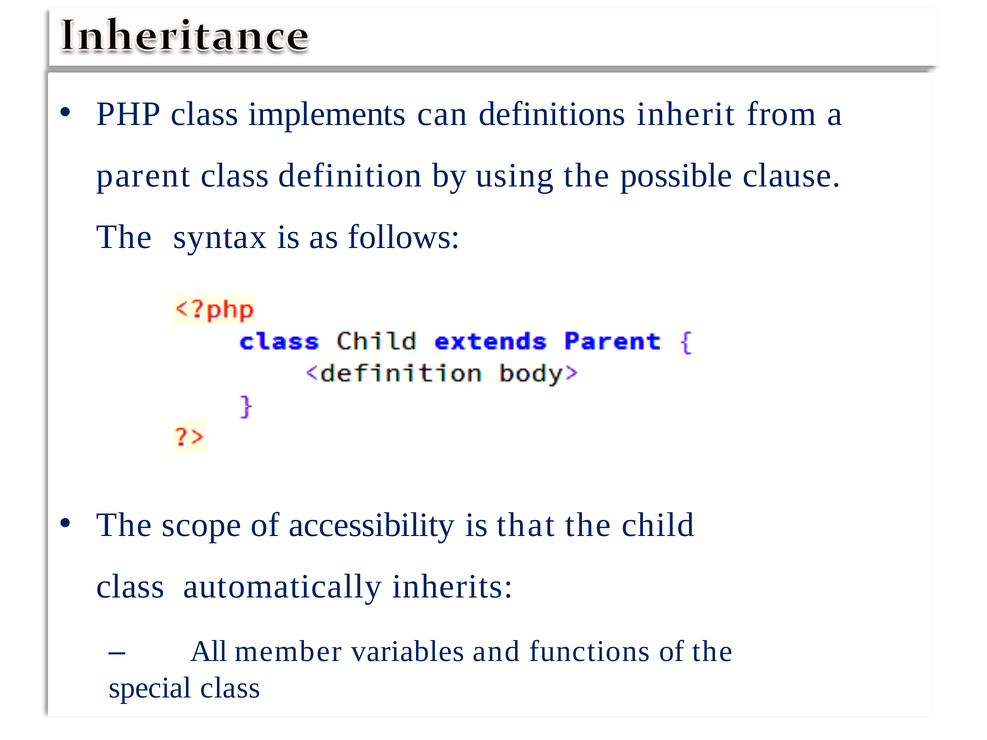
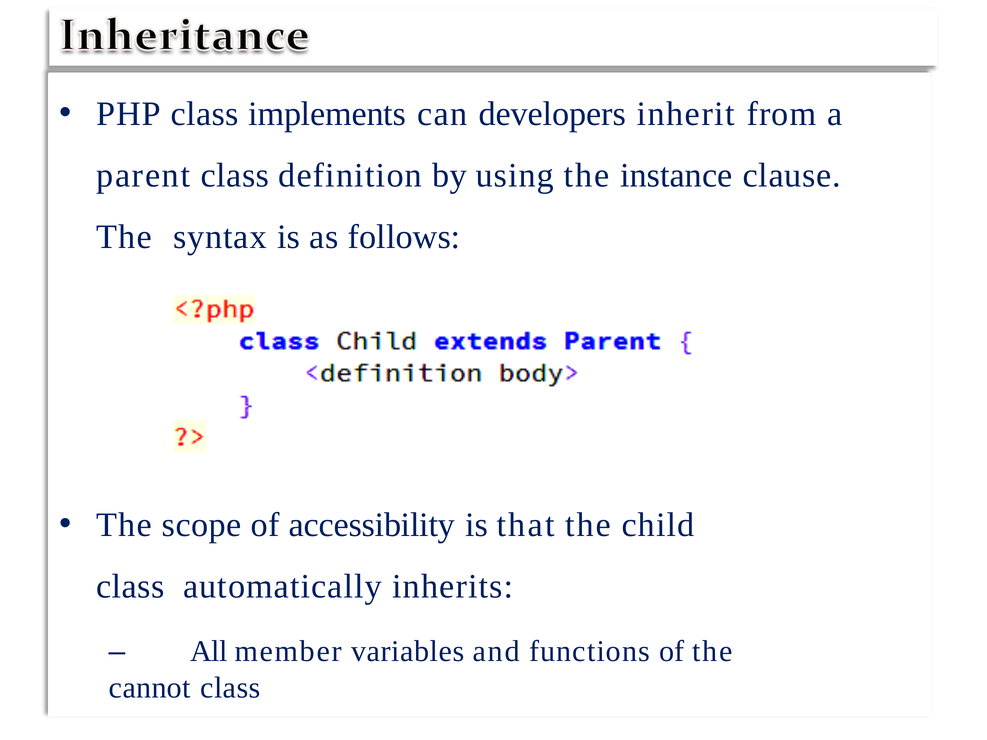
definitions: definitions -> developers (552, 114)
possible: possible -> instance (676, 176)
special: special -> cannot (150, 688)
